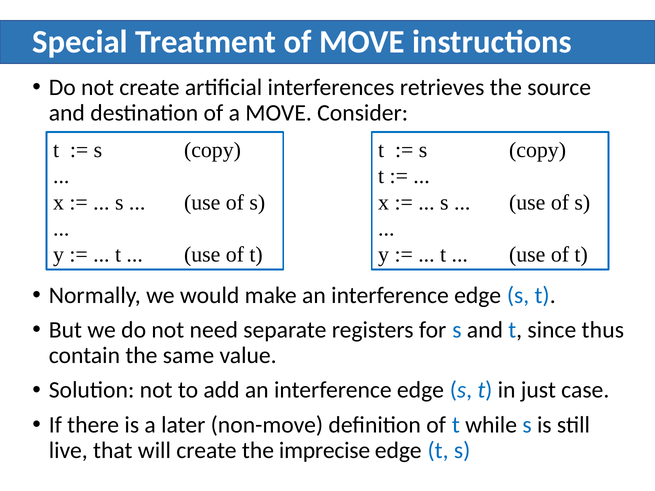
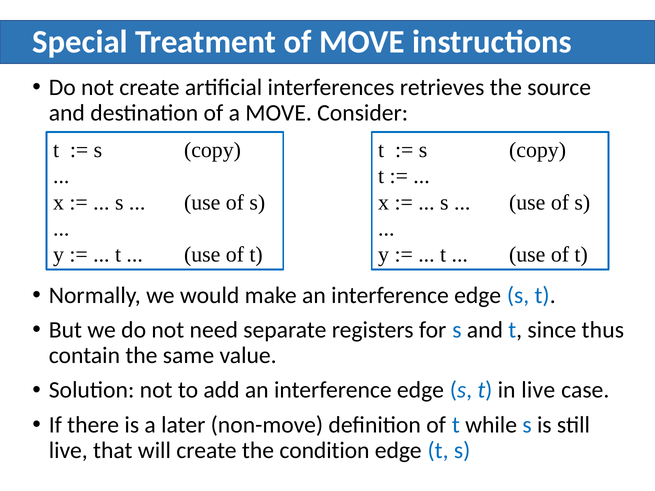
in just: just -> live (538, 390)
imprecise: imprecise -> condition (324, 451)
